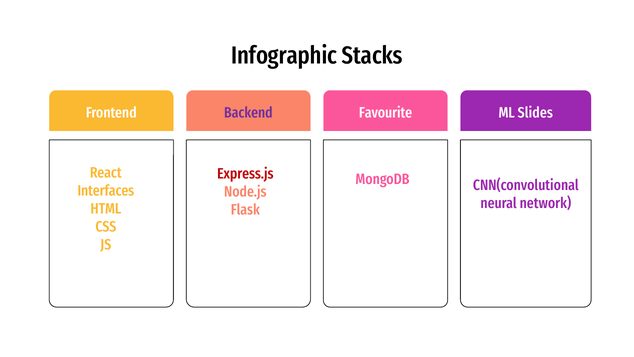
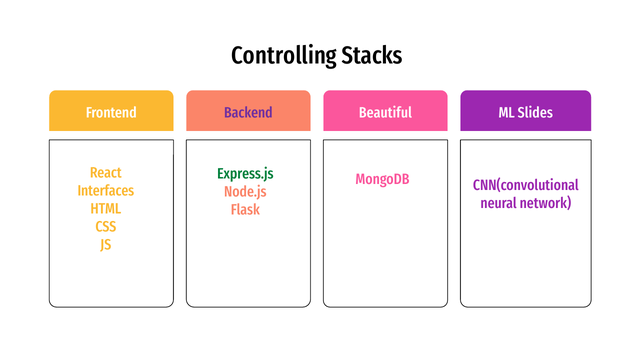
Infographic: Infographic -> Controlling (284, 56)
Favourite: Favourite -> Beautiful (385, 112)
Express.js colour: red -> green (245, 174)
